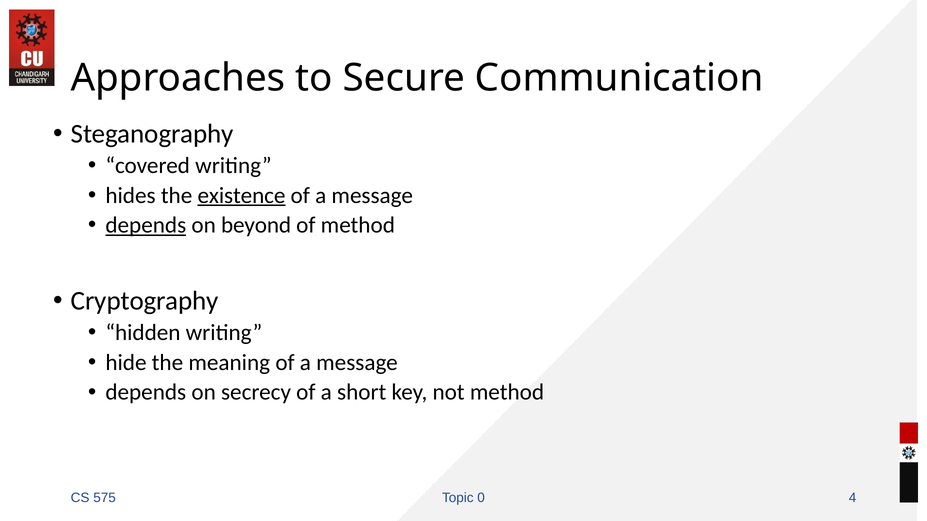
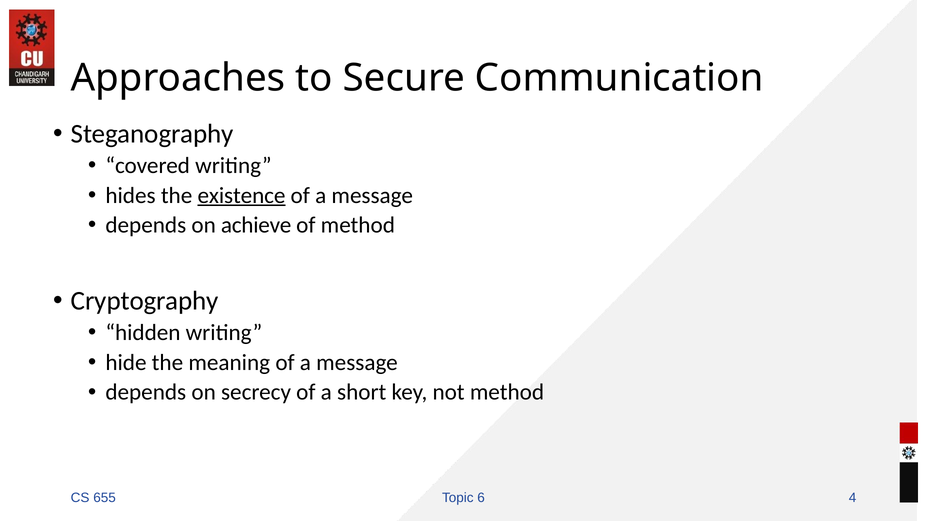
depends underline: present -> none (146, 225)
beyond: beyond -> achieve (256, 225)
575: 575 -> 655 (105, 498)
0: 0 -> 6 (481, 498)
